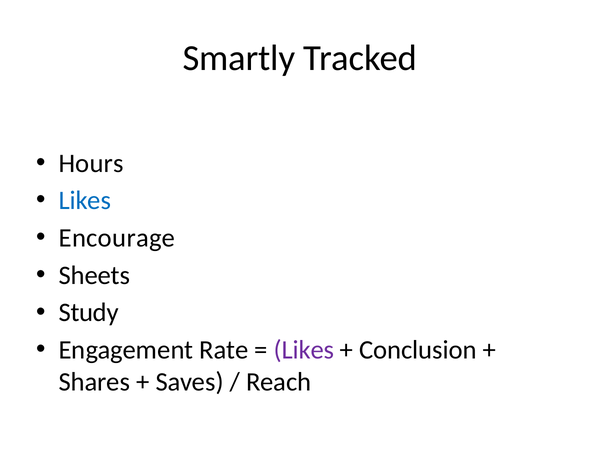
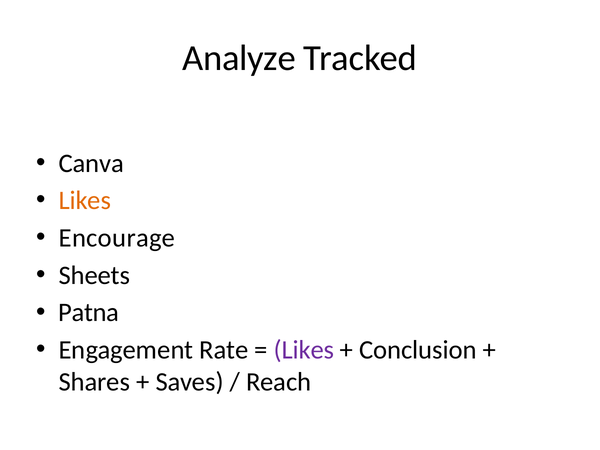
Smartly: Smartly -> Analyze (239, 58)
Hours: Hours -> Canva (91, 163)
Likes colour: blue -> orange (85, 201)
Study: Study -> Patna (89, 313)
